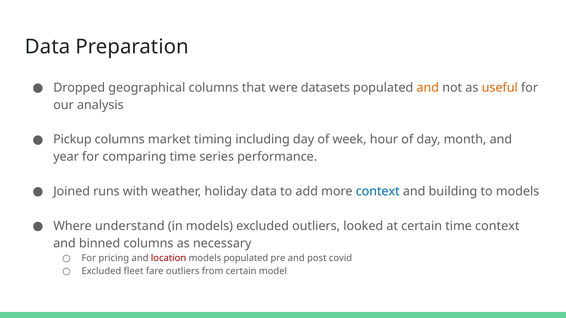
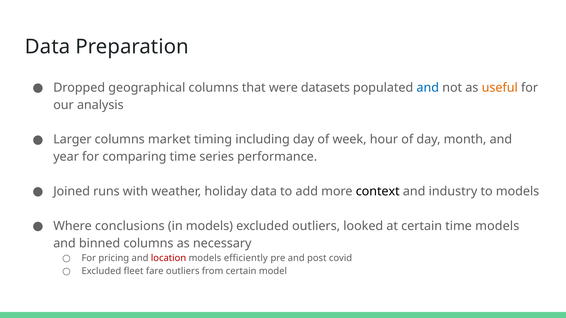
and colour: orange -> blue (428, 88)
Pickup: Pickup -> Larger (72, 140)
context colour: blue -> black (378, 192)
building: building -> industry (453, 192)
understand: understand -> conclusions (130, 226)
time context: context -> models (497, 226)
models populated: populated -> efficiently (246, 258)
